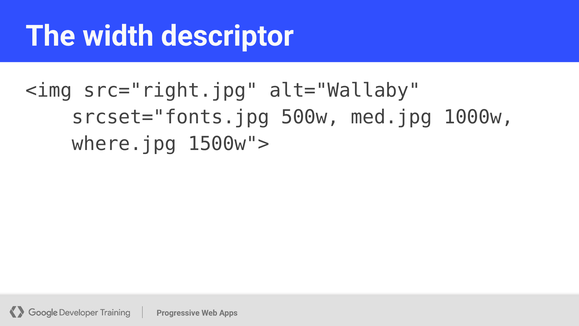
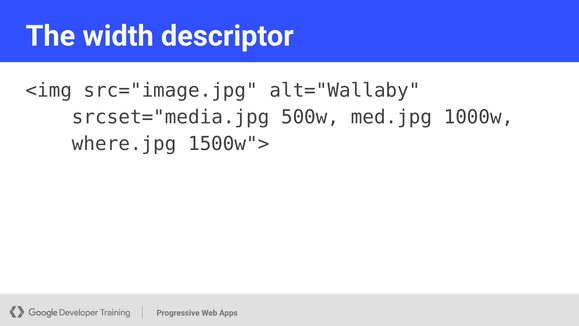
src="right.jpg: src="right.jpg -> src="image.jpg (171, 90)
srcset="fonts.jpg: srcset="fonts.jpg -> srcset="media.jpg (171, 117)
